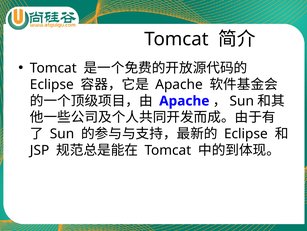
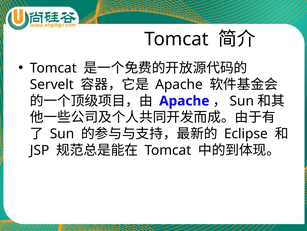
Eclipse: Eclipse -> Servelt (52, 84)
